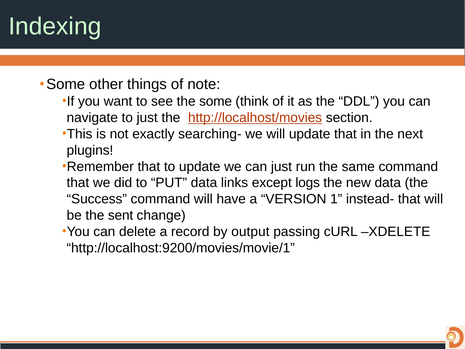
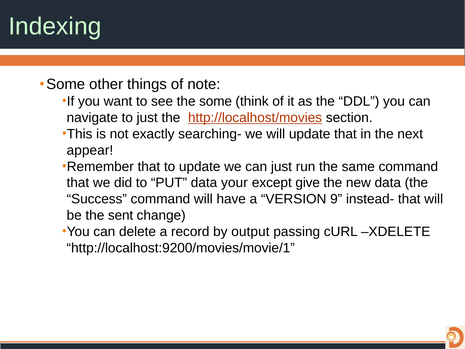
plugins: plugins -> appear (90, 150)
links: links -> your (234, 183)
logs: logs -> give (308, 183)
1: 1 -> 9 (336, 199)
